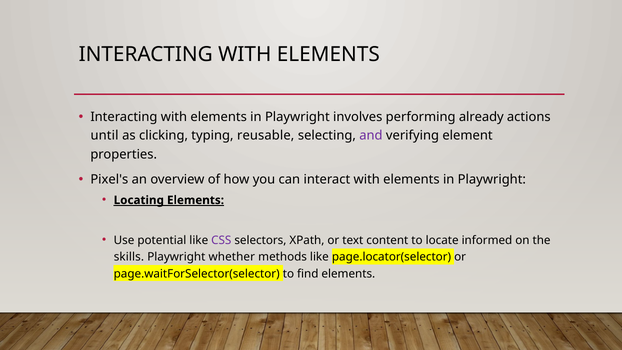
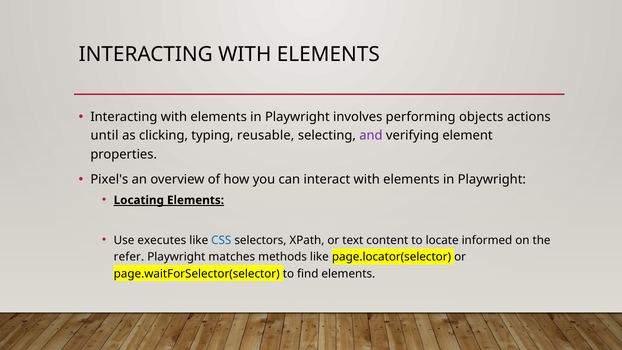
already: already -> objects (481, 117)
potential: potential -> executes (162, 240)
CSS colour: purple -> blue (221, 240)
skills: skills -> refer (129, 257)
whether: whether -> matches (232, 257)
